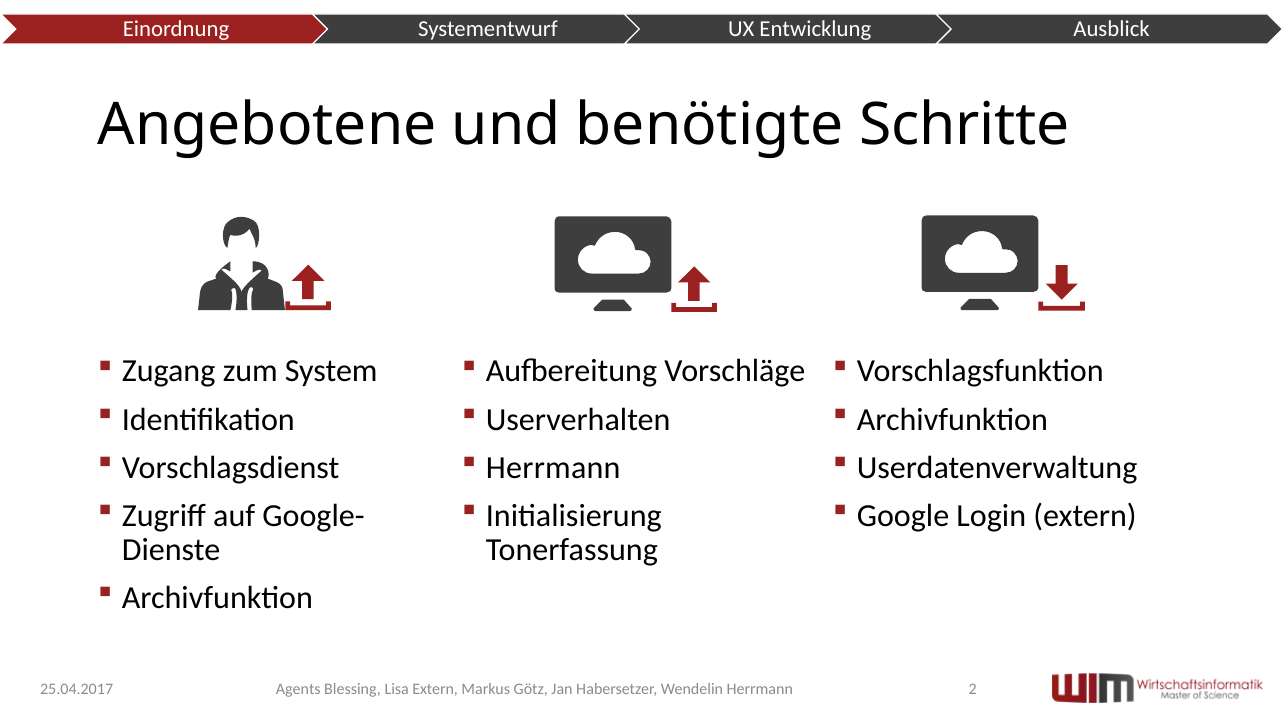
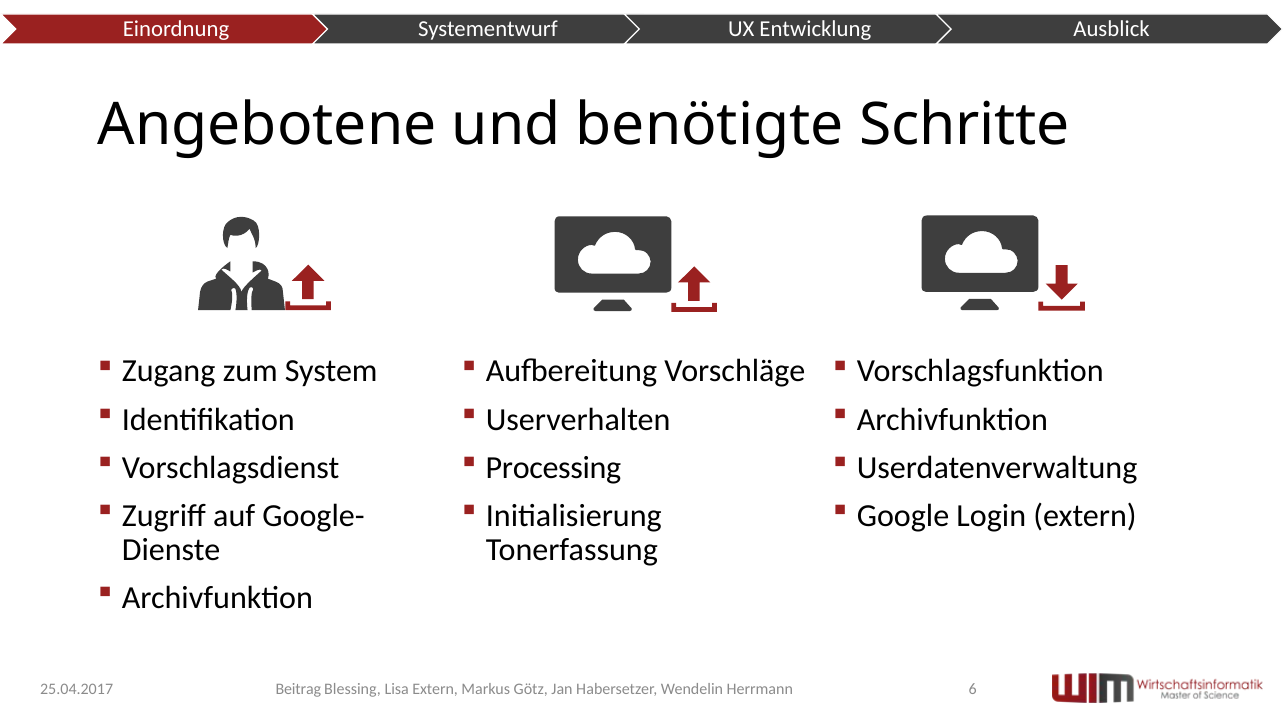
Herrmann: Herrmann -> Processing (554, 467)
Agents: Agents -> Beitrag (298, 689)
2: 2 -> 6 (973, 689)
